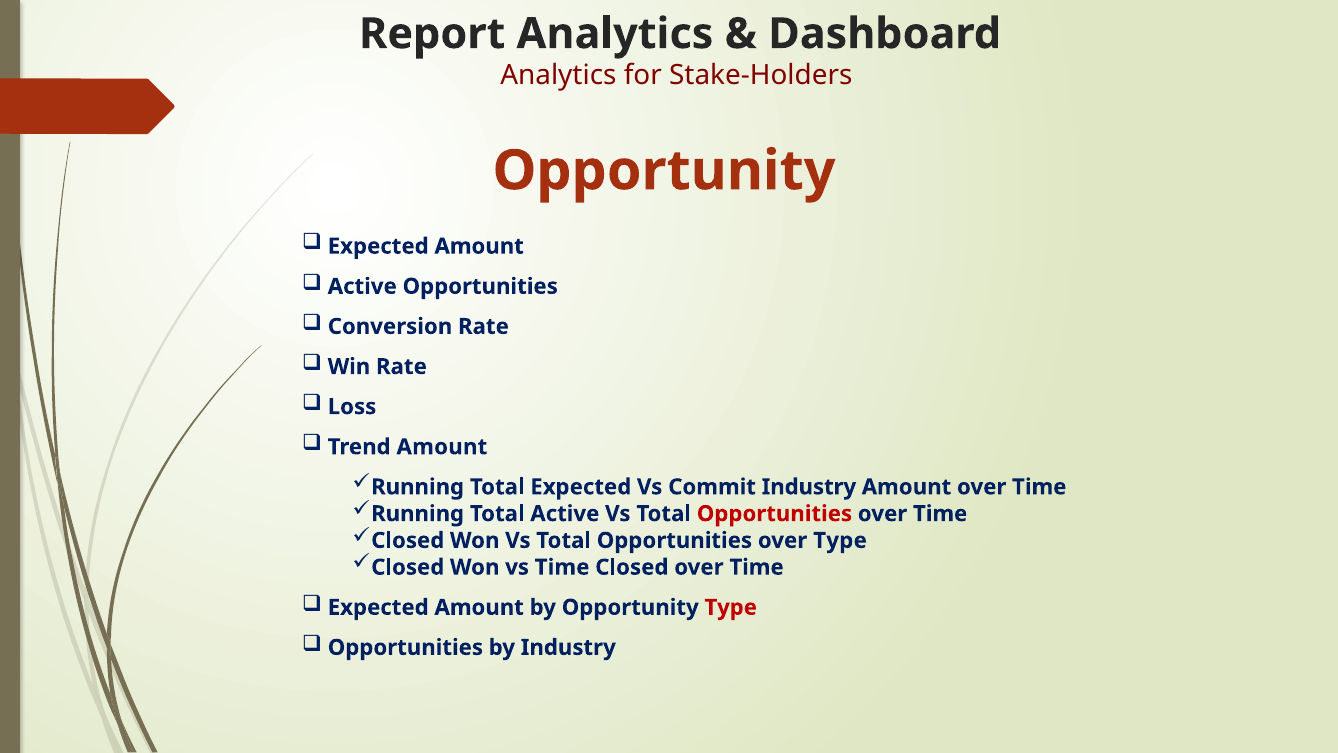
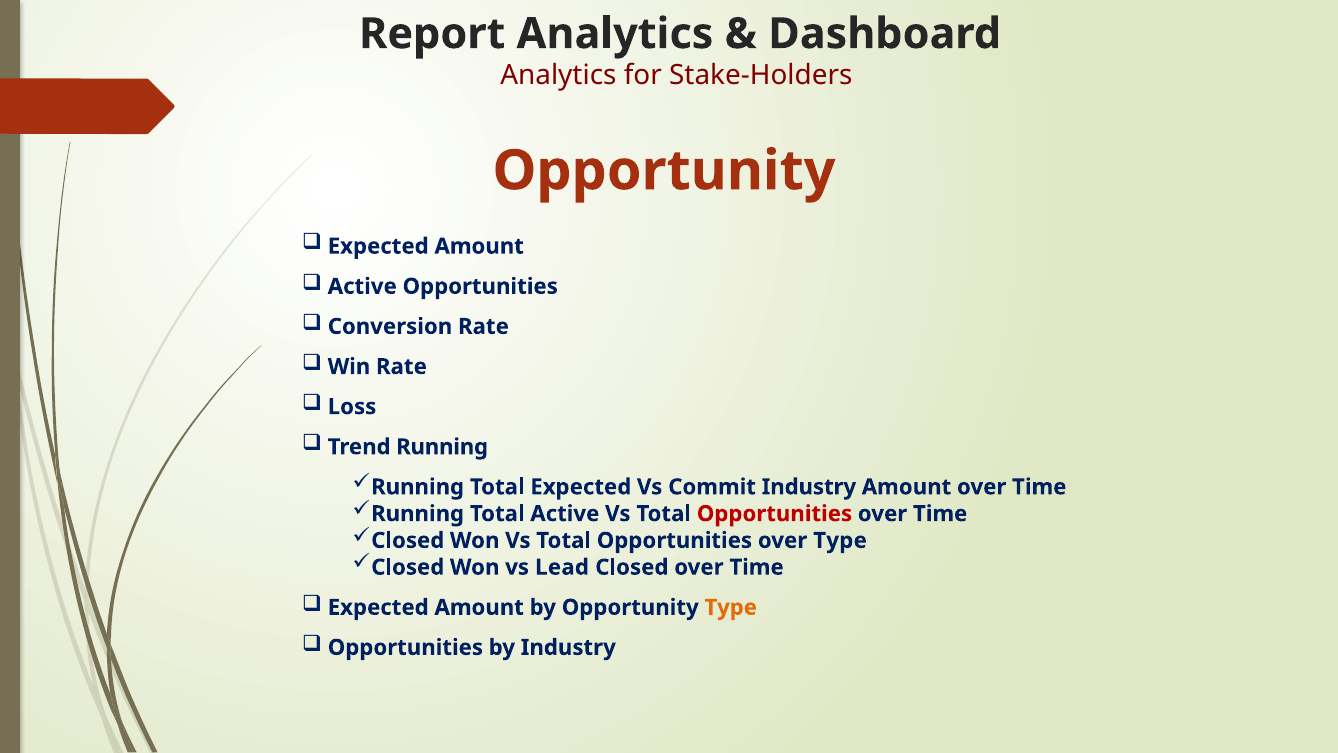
Trend Amount: Amount -> Running (442, 447)
vs Time: Time -> Lead (562, 567)
Type colour: red -> orange (731, 607)
